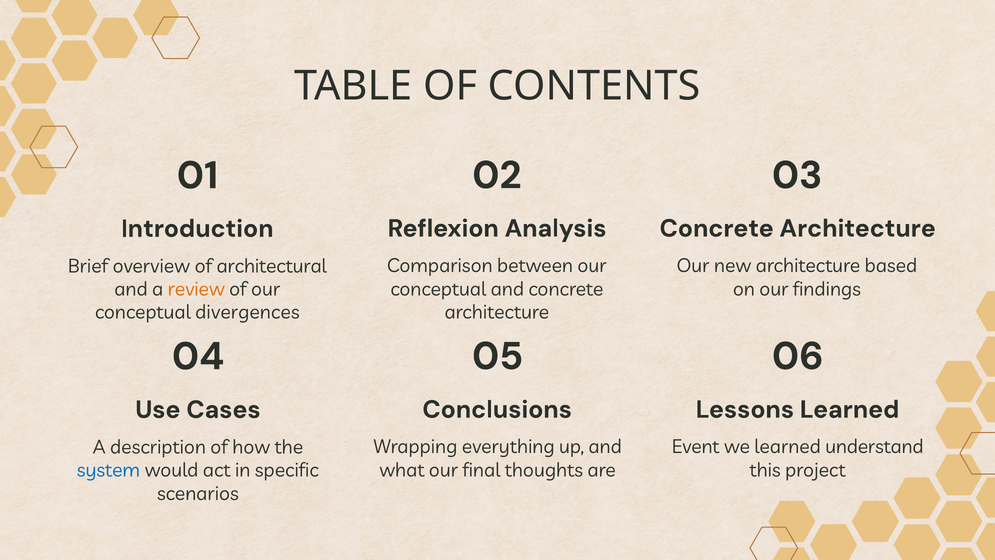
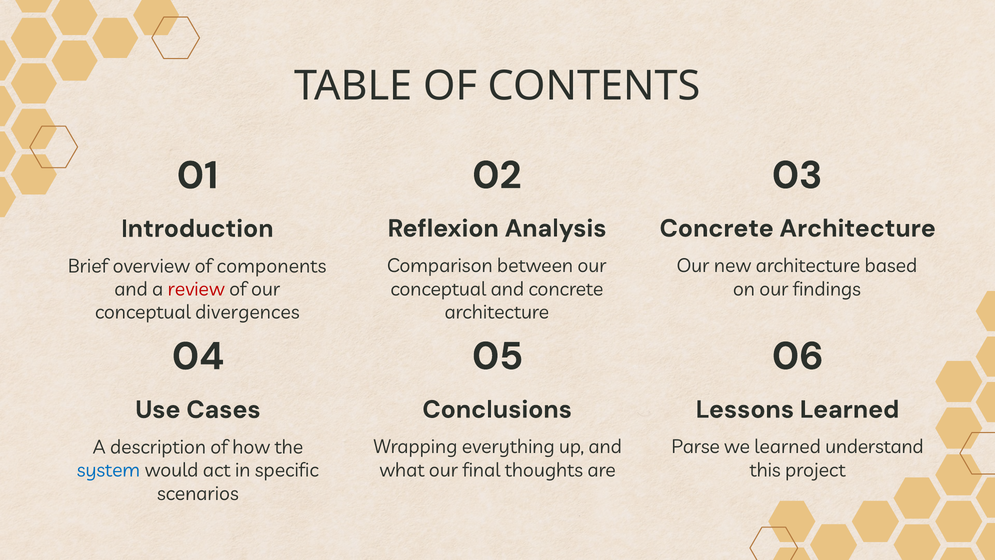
architectural: architectural -> components (271, 266)
review colour: orange -> red (196, 289)
Event: Event -> Parse (696, 447)
